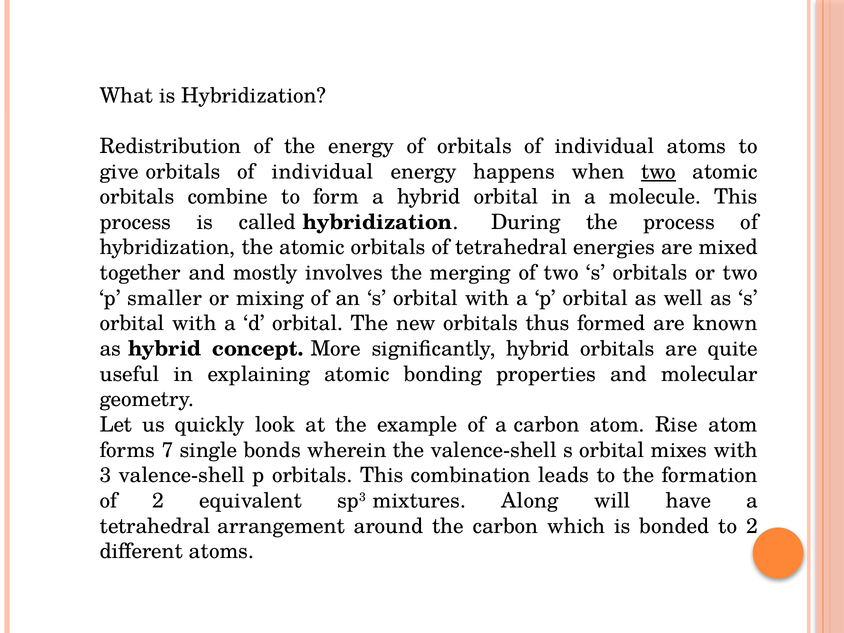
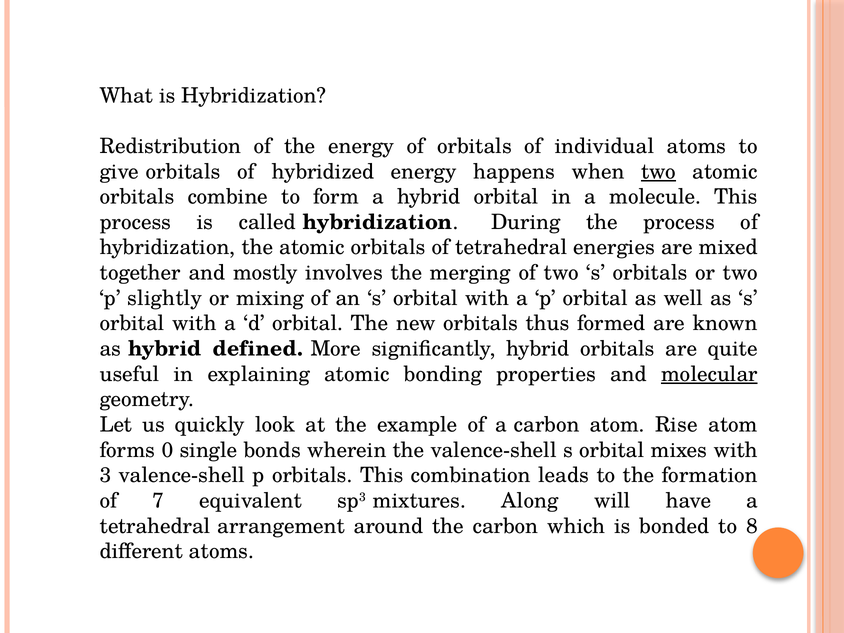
give orbitals of individual: individual -> hybridized (323, 172)
smaller: smaller -> slightly (165, 298)
concept: concept -> defined (258, 349)
molecular underline: none -> present (709, 374)
7: 7 -> 0 (167, 450)
of 2: 2 -> 7 (158, 501)
to 2: 2 -> 8 (752, 526)
